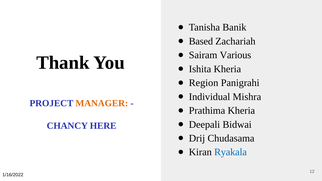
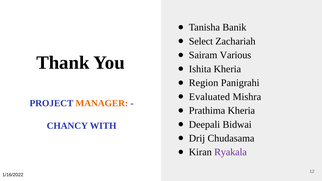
Based: Based -> Select (201, 41)
Individual: Individual -> Evaluated (209, 97)
HERE: HERE -> WITH (103, 126)
Ryakala colour: blue -> purple (231, 152)
